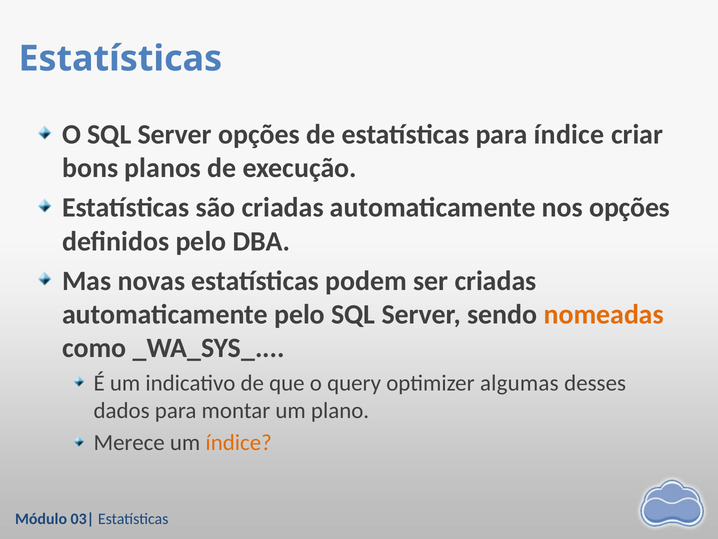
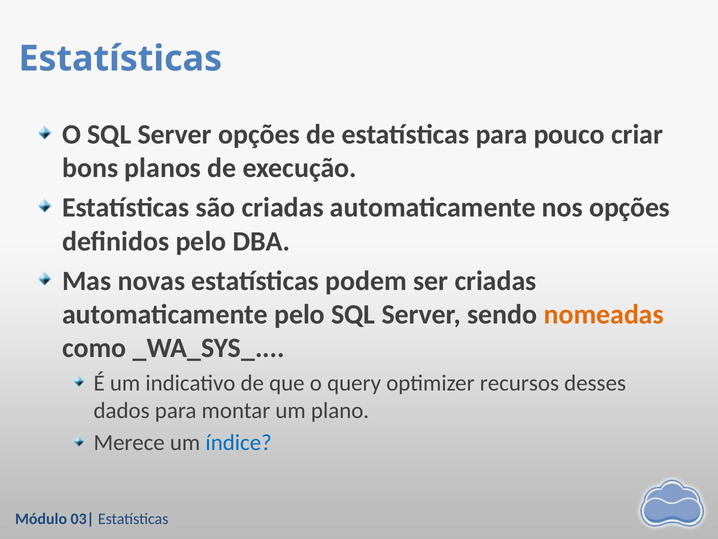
para índice: índice -> pouco (569, 134)
algumas: algumas -> recursos (519, 383)
índice colour: orange -> blue (239, 442)
